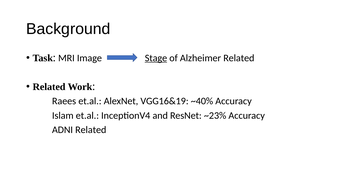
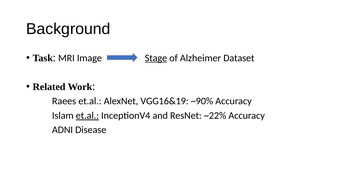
Alzheimer Related: Related -> Dataset (239, 58)
~40%: ~40% -> ~90% (202, 101)
et.al underline: none -> present (87, 116)
~23%: ~23% -> ~22% (215, 116)
ADNI Related: Related -> Disease (91, 130)
